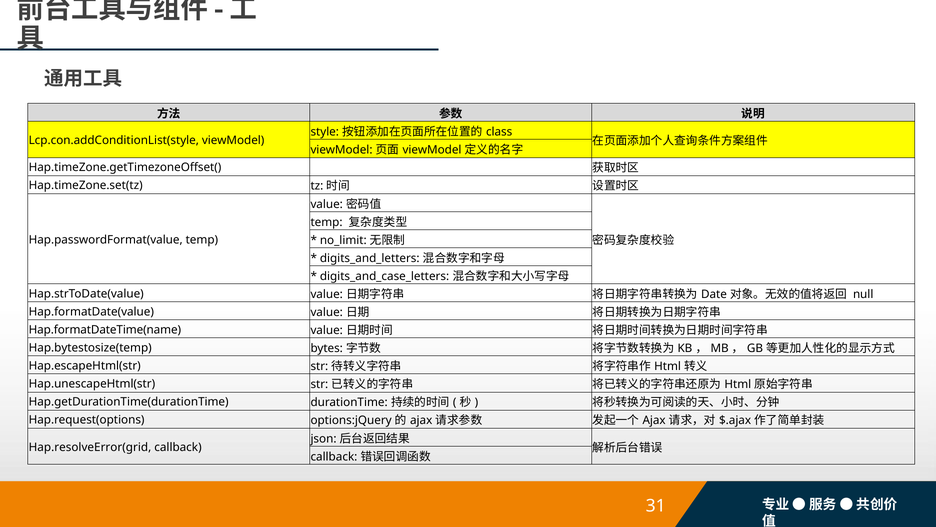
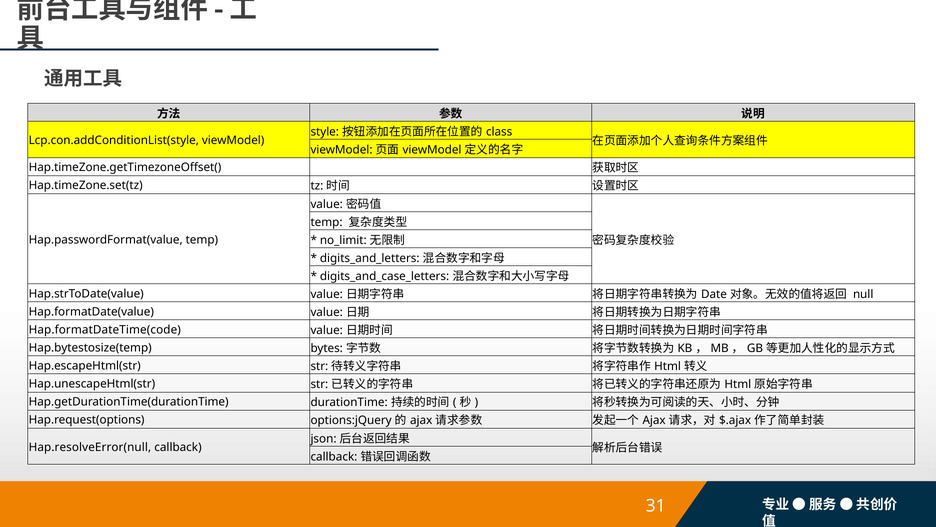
Hap.formatDateTime(name: Hap.formatDateTime(name -> Hap.formatDateTime(code (105, 330)
Hap.resolveError(grid: Hap.resolveError(grid -> Hap.resolveError(null (90, 447)
